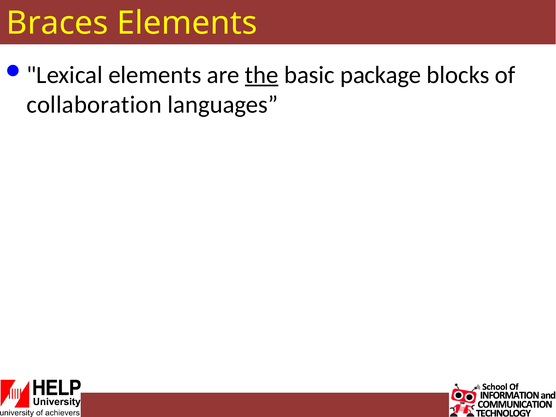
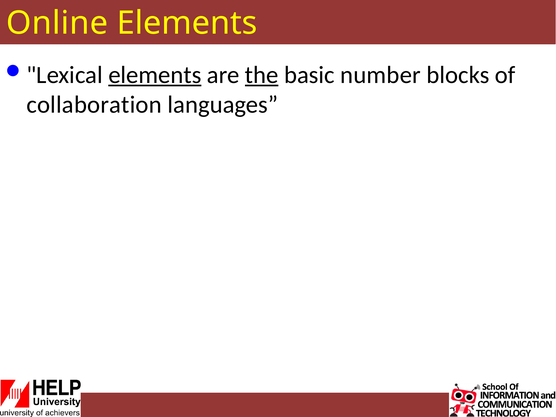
Braces: Braces -> Online (57, 23)
elements underline: none -> present (155, 75)
package: package -> number (381, 75)
